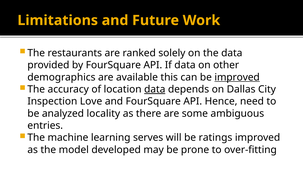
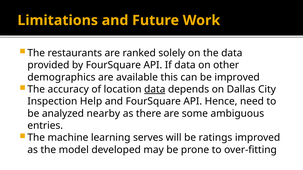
improved underline: present -> none (237, 77)
Love: Love -> Help (91, 102)
locality: locality -> nearby (103, 114)
